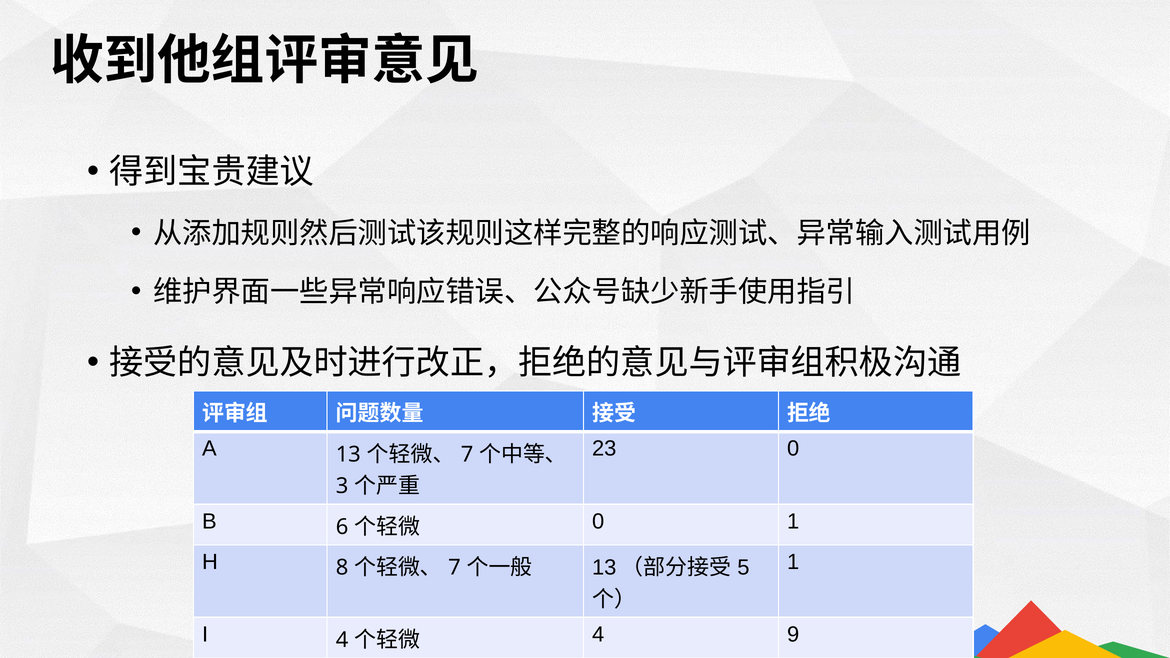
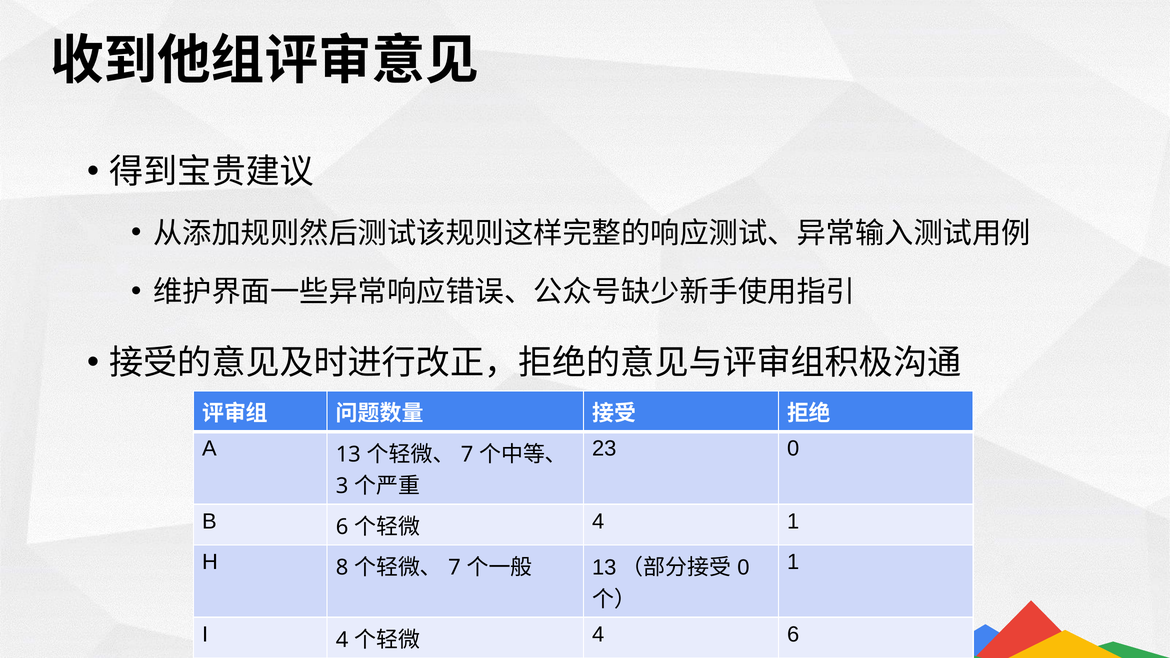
0: 0 -> 4 (598, 521)
5: 5 -> 0 (743, 568)
4 9: 9 -> 6 (793, 634)
